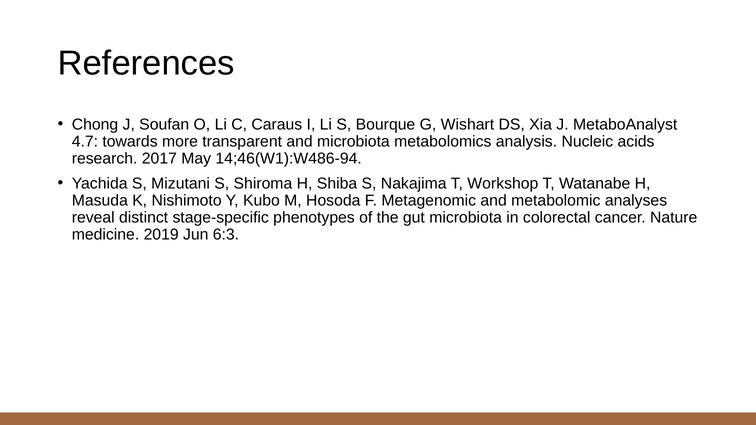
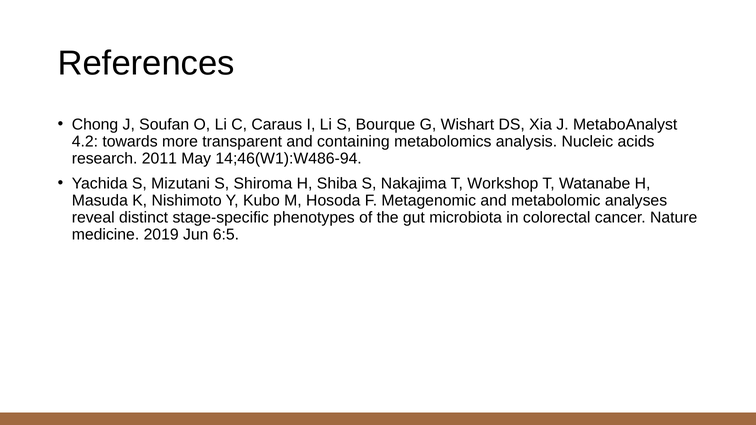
4.7: 4.7 -> 4.2 (85, 142)
and microbiota: microbiota -> containing (353, 142)
2017: 2017 -> 2011 (159, 159)
6:3: 6:3 -> 6:5 (226, 235)
